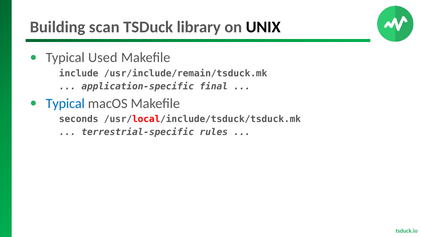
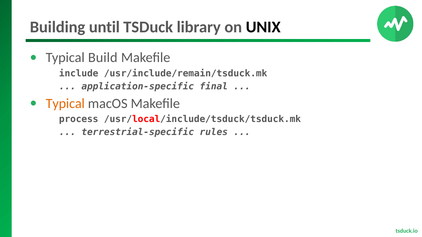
scan: scan -> until (104, 27)
Used: Used -> Build (103, 58)
Typical colour: blue -> orange (65, 104)
seconds: seconds -> process (79, 119)
